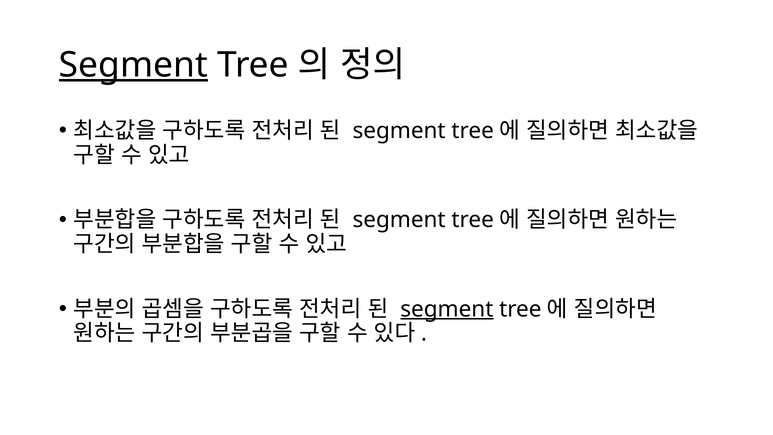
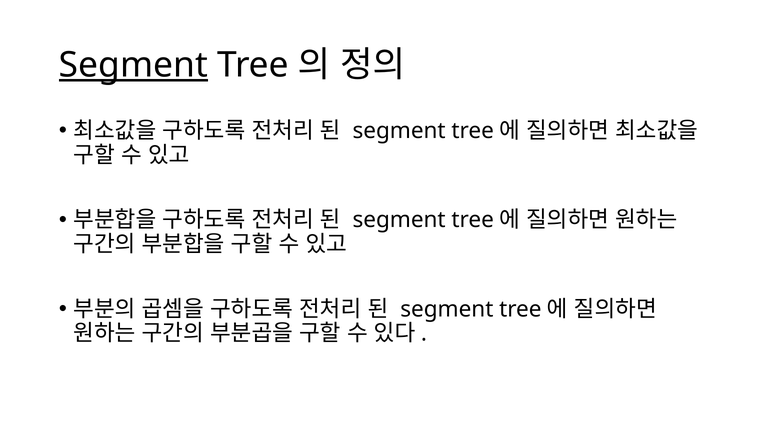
segment underline: present -> none (447, 309)
